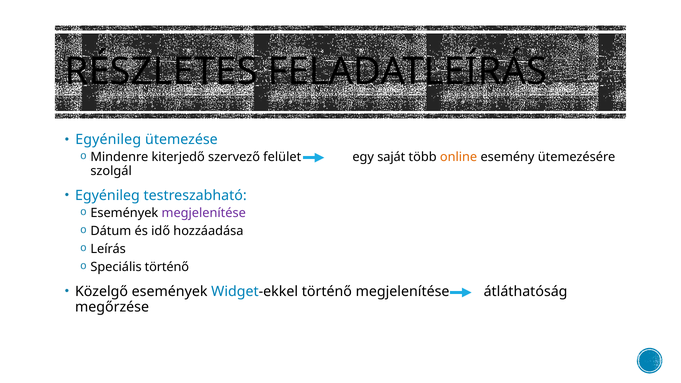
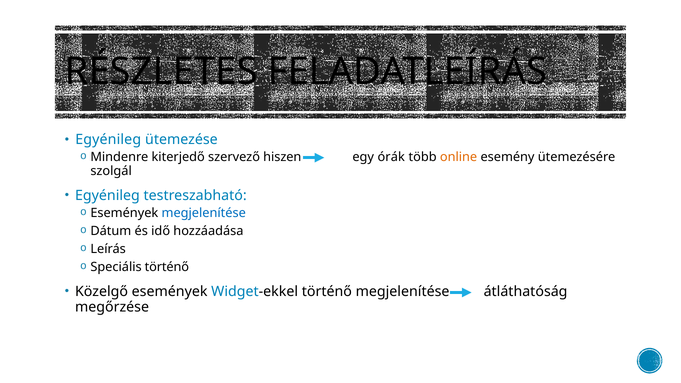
felület: felület -> hiszen (282, 157)
saját: saját -> órák (391, 157)
megjelenítése colour: purple -> blue (204, 213)
